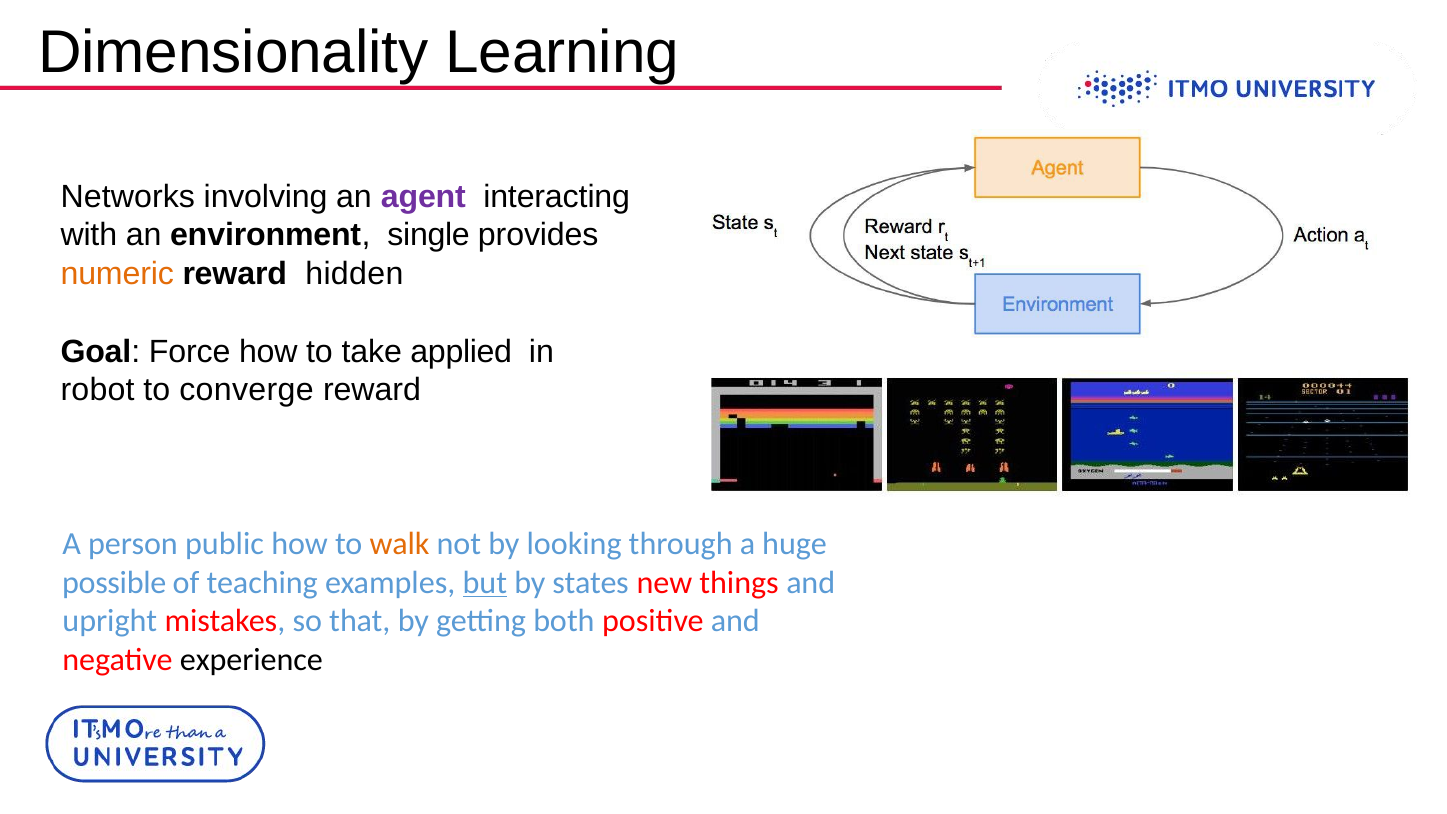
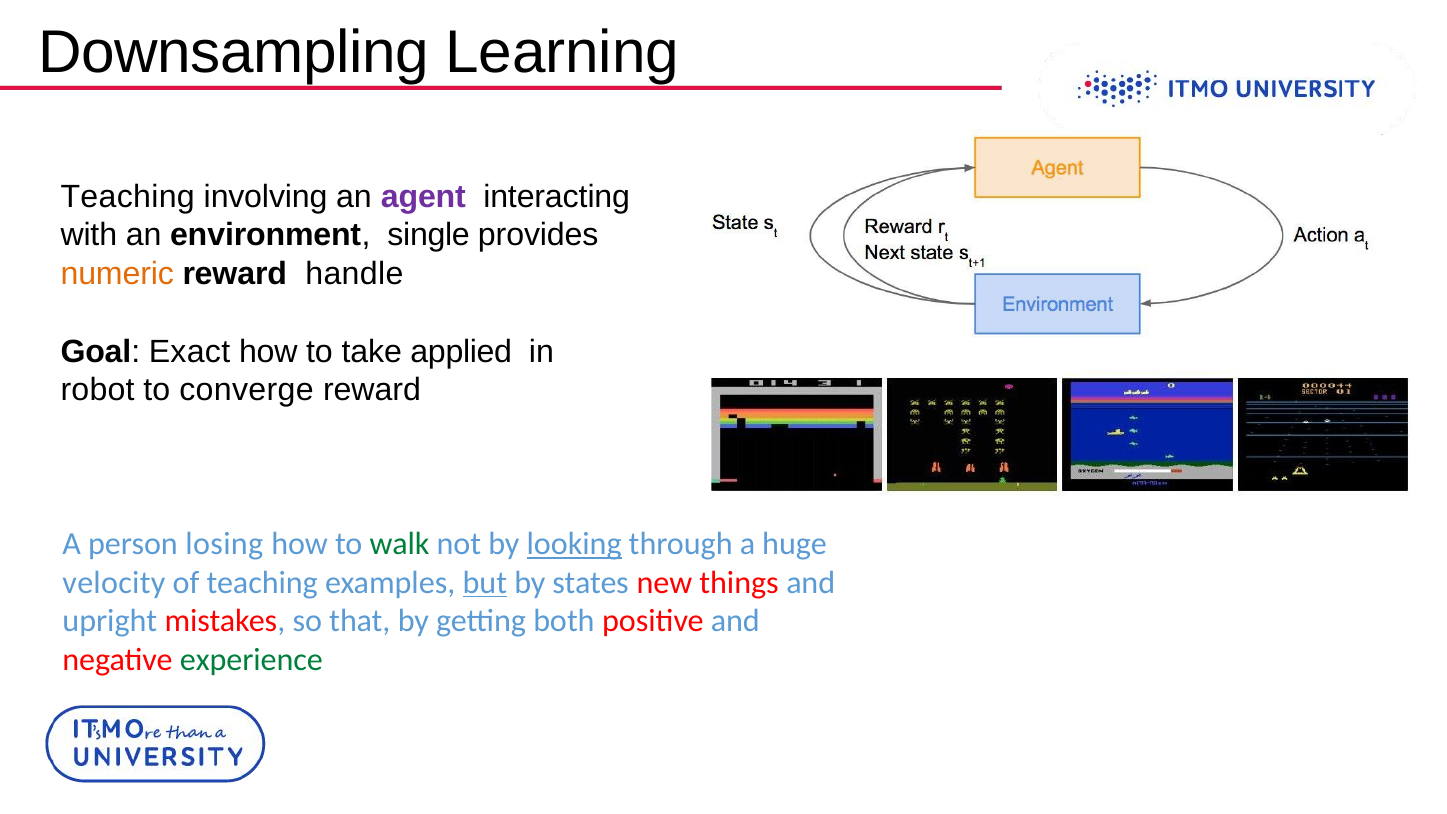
Dimensionality: Dimensionality -> Downsampling (234, 52)
Networks: Networks -> Teaching (128, 197)
hidden: hidden -> handle (354, 274)
Force: Force -> Exact (189, 352)
public: public -> losing (224, 544)
walk colour: orange -> green (400, 544)
looking underline: none -> present (574, 544)
possible: possible -> velocity (114, 583)
experience colour: black -> green (251, 660)
